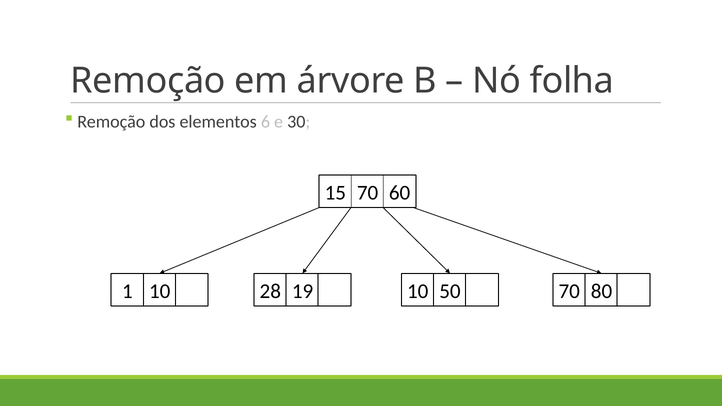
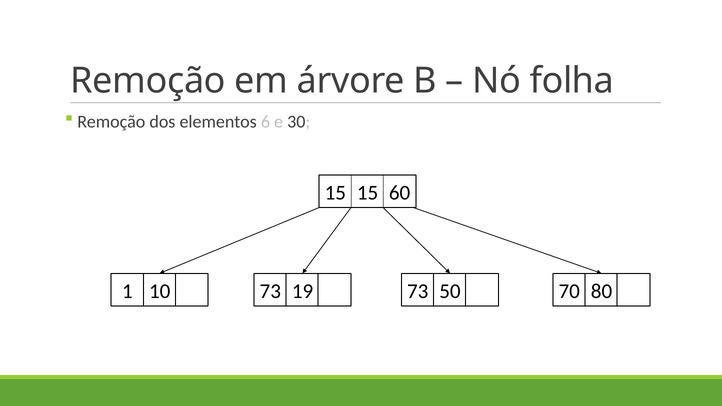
15 70: 70 -> 15 (368, 193)
10 28: 28 -> 73 (270, 291)
19 10: 10 -> 73 (418, 291)
